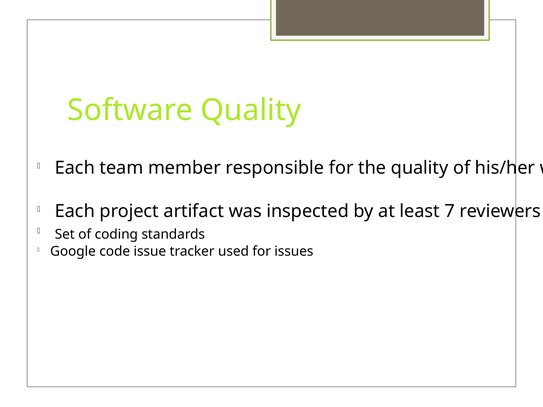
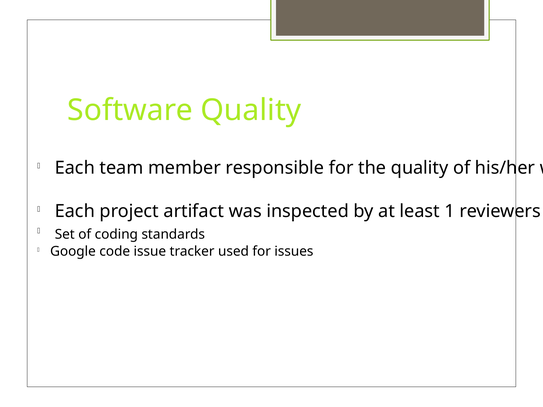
7: 7 -> 1 (450, 211)
